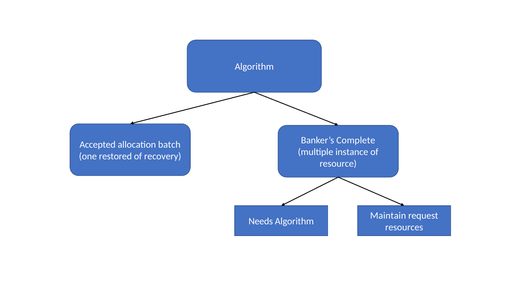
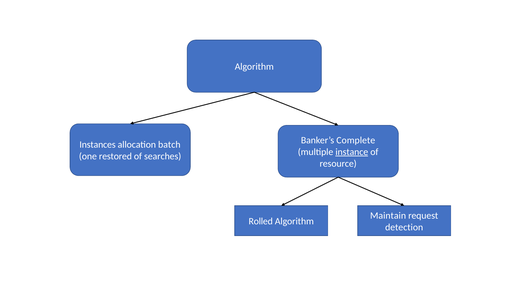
Accepted: Accepted -> Instances (98, 144)
instance underline: none -> present (352, 151)
recovery: recovery -> searches (163, 156)
Needs: Needs -> Rolled (261, 221)
resources: resources -> detection (404, 227)
